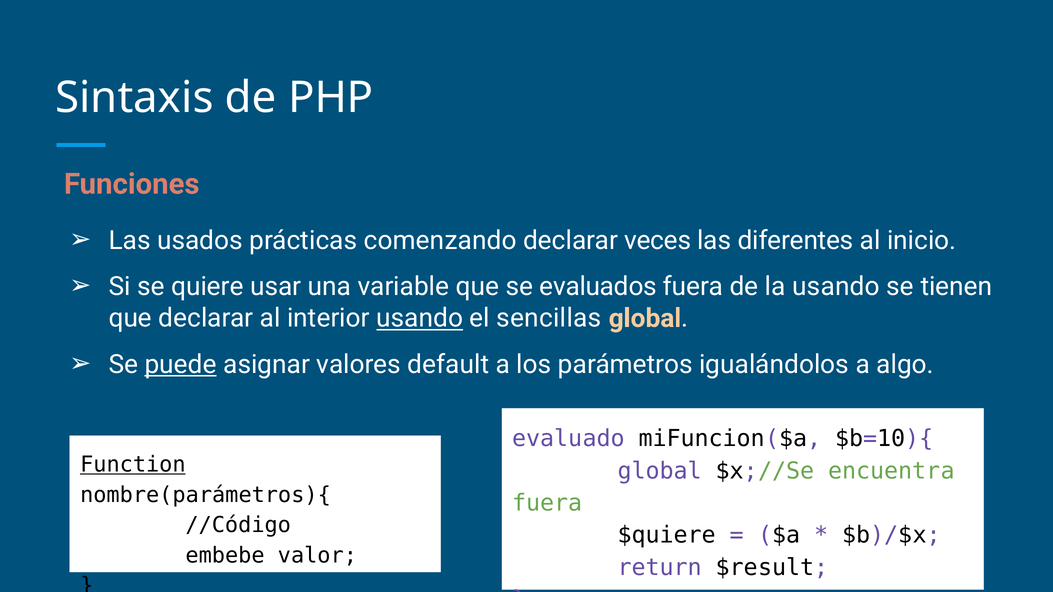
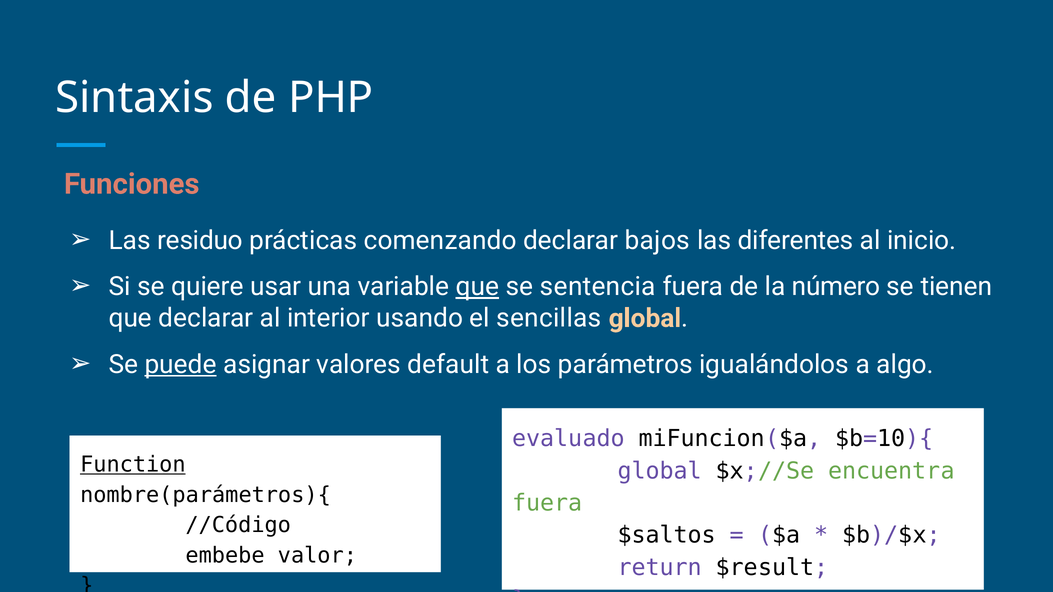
usados: usados -> residuo (200, 241)
veces: veces -> bajos (657, 241)
que underline: none -> present (477, 287)
evaluados: evaluados -> sentencia (598, 287)
la usando: usando -> número (836, 287)
usando underline: present -> none (420, 318)
$quiere: $quiere -> $saltos (667, 536)
